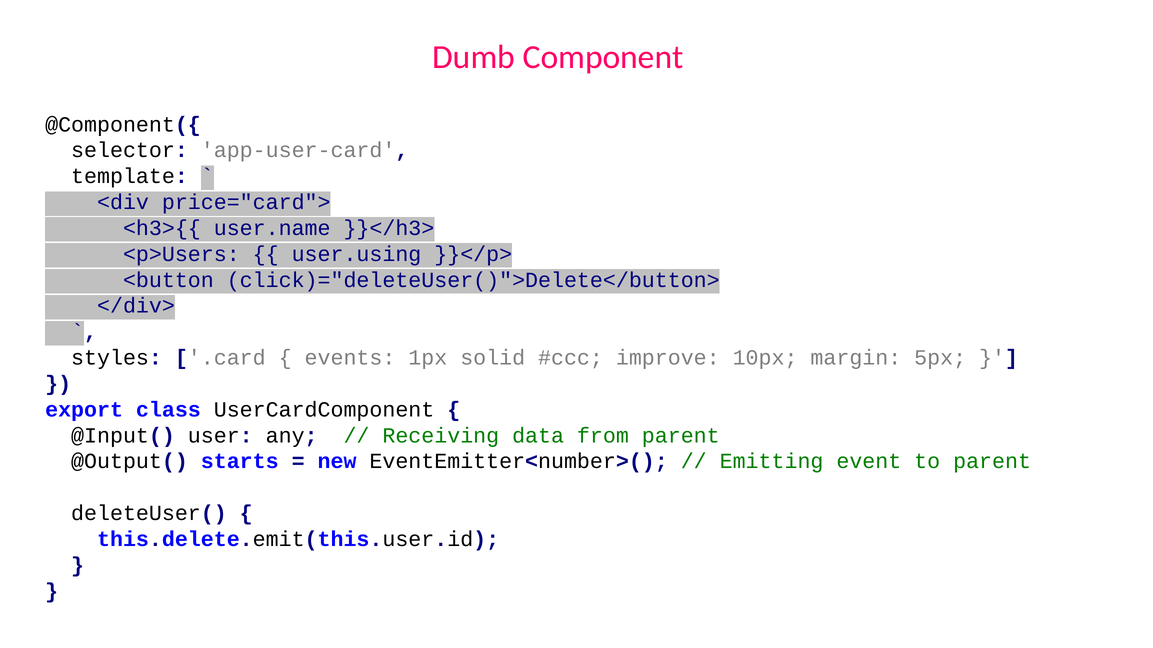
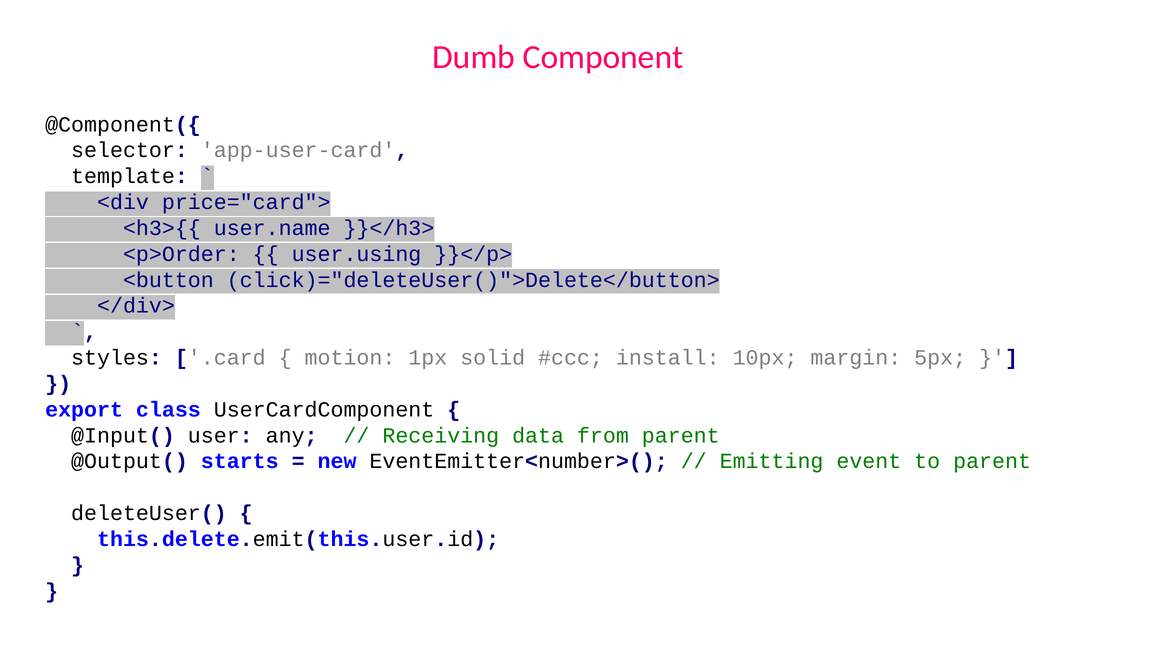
<p>Users: <p>Users -> <p>Order (181, 254)
events: events -> motion (350, 358)
improve: improve -> install (668, 358)
